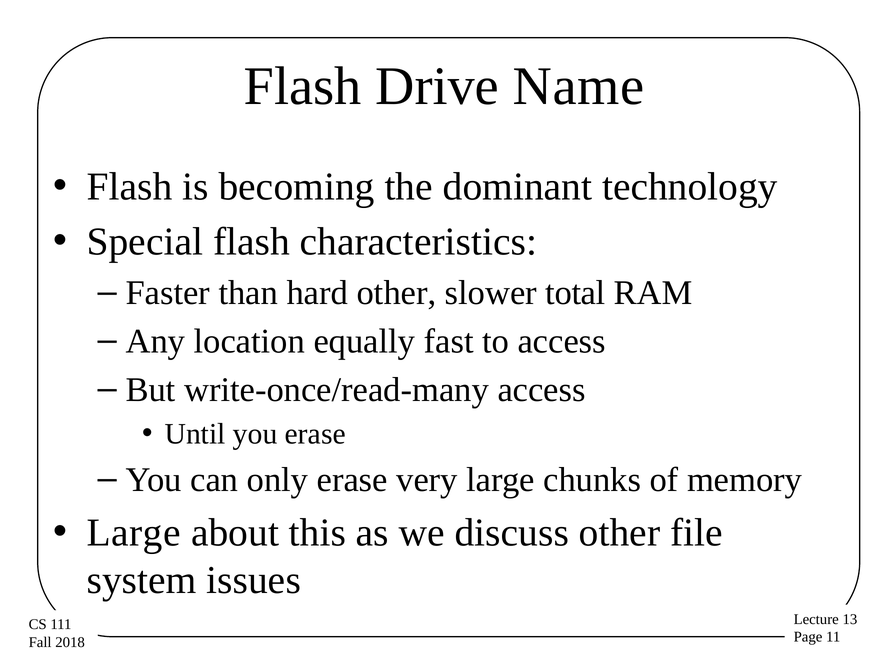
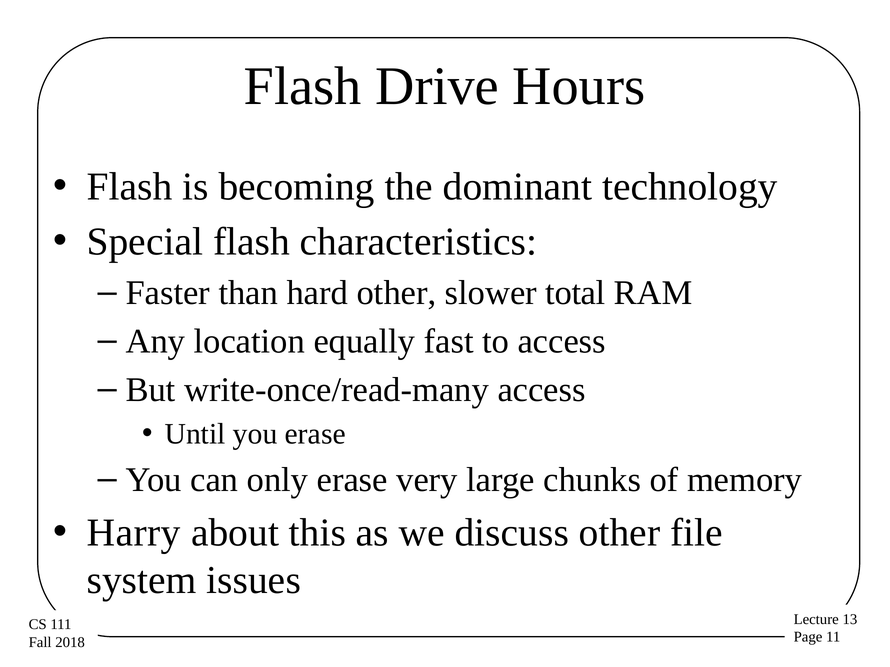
Name: Name -> Hours (579, 86)
Large: Large -> Harry (134, 533)
